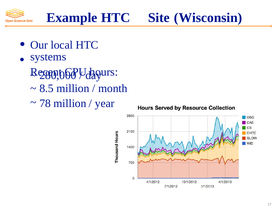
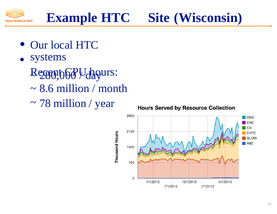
8.5: 8.5 -> 8.6 (47, 88)
